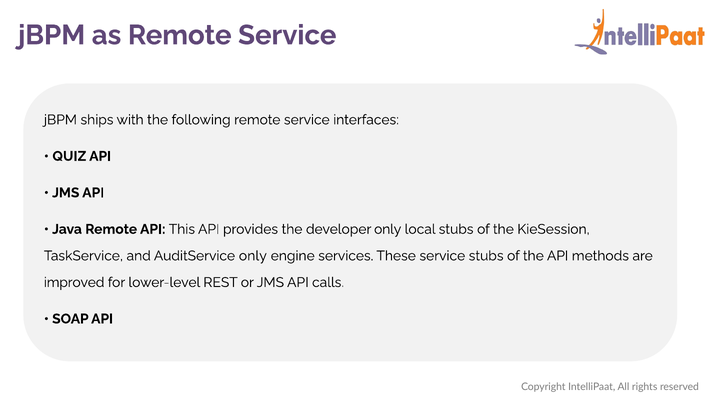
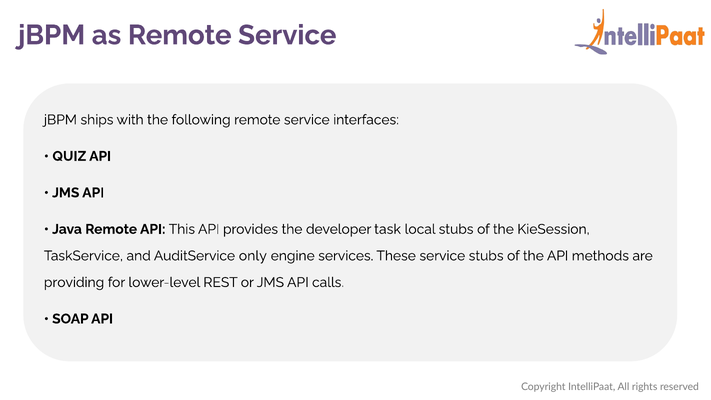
developer only: only -> task (388, 229)
improved: improved -> providing (74, 282)
